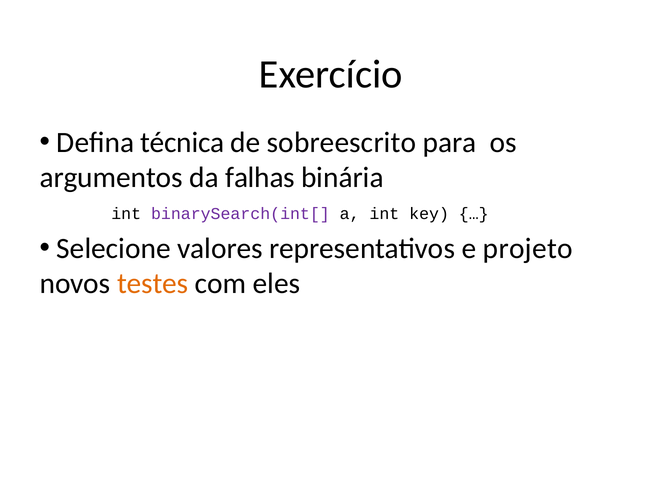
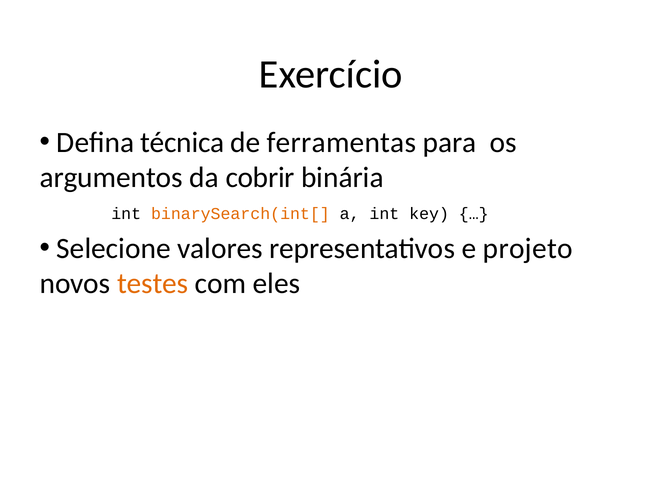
sobreescrito: sobreescrito -> ferramentas (341, 142)
falhas: falhas -> cobrir (260, 178)
binarySearch(int[ colour: purple -> orange (240, 214)
